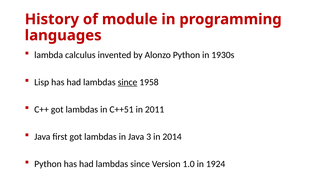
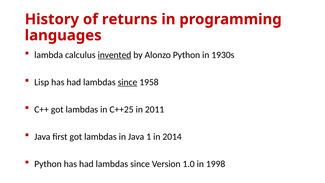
module: module -> returns (130, 19)
invented underline: none -> present (114, 55)
C++51: C++51 -> C++25 (122, 109)
3: 3 -> 1 (149, 137)
1924: 1924 -> 1998 (216, 164)
